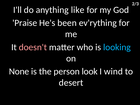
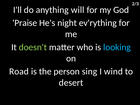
like: like -> will (78, 10)
been: been -> night (67, 23)
doesn't colour: pink -> light green (33, 47)
None: None -> Road (19, 71)
look: look -> sing (90, 71)
